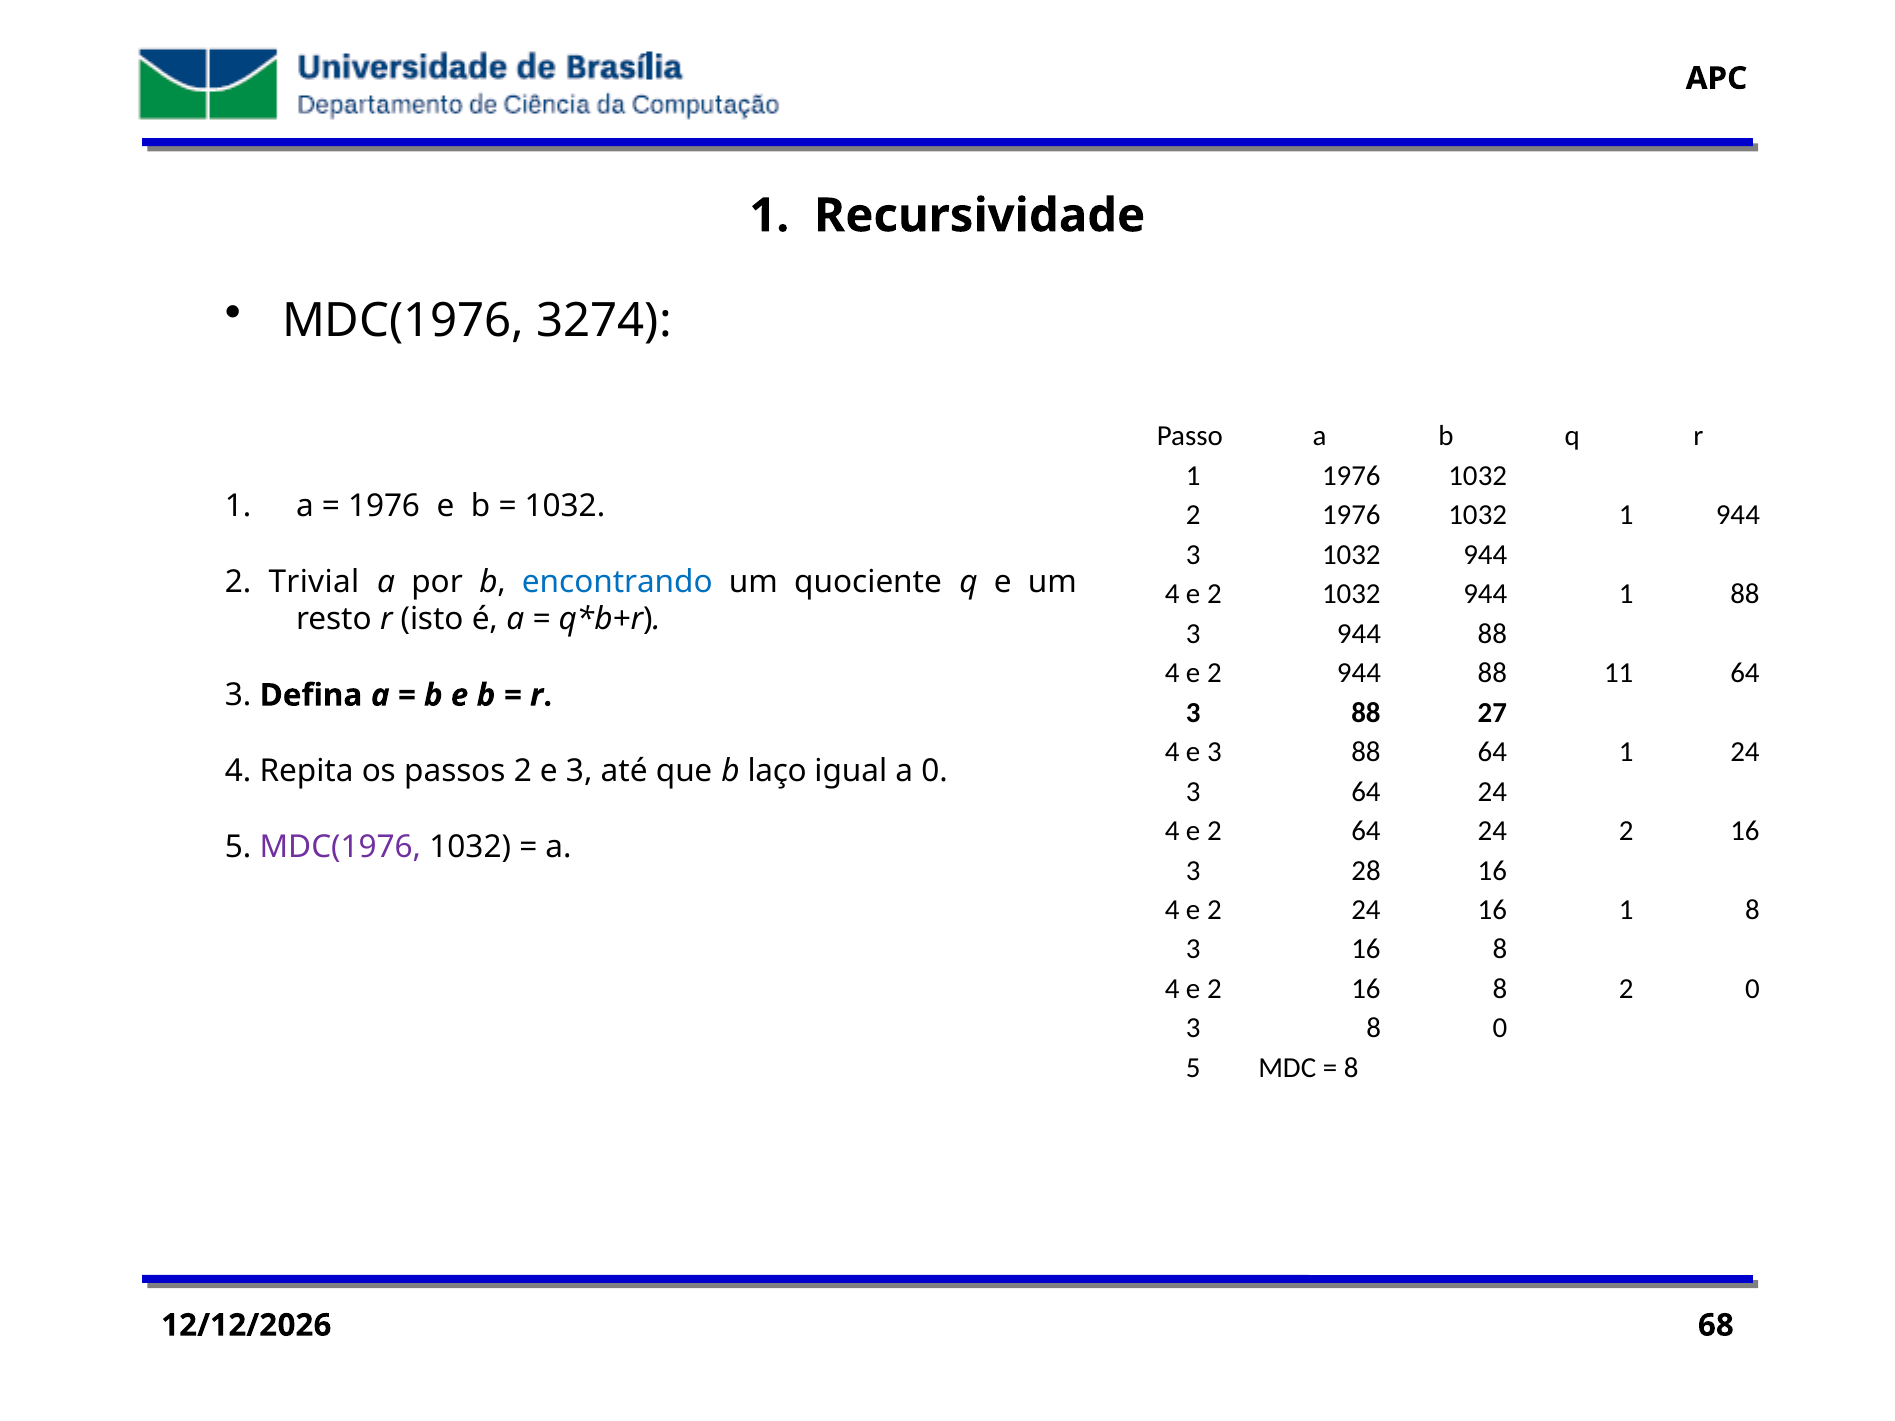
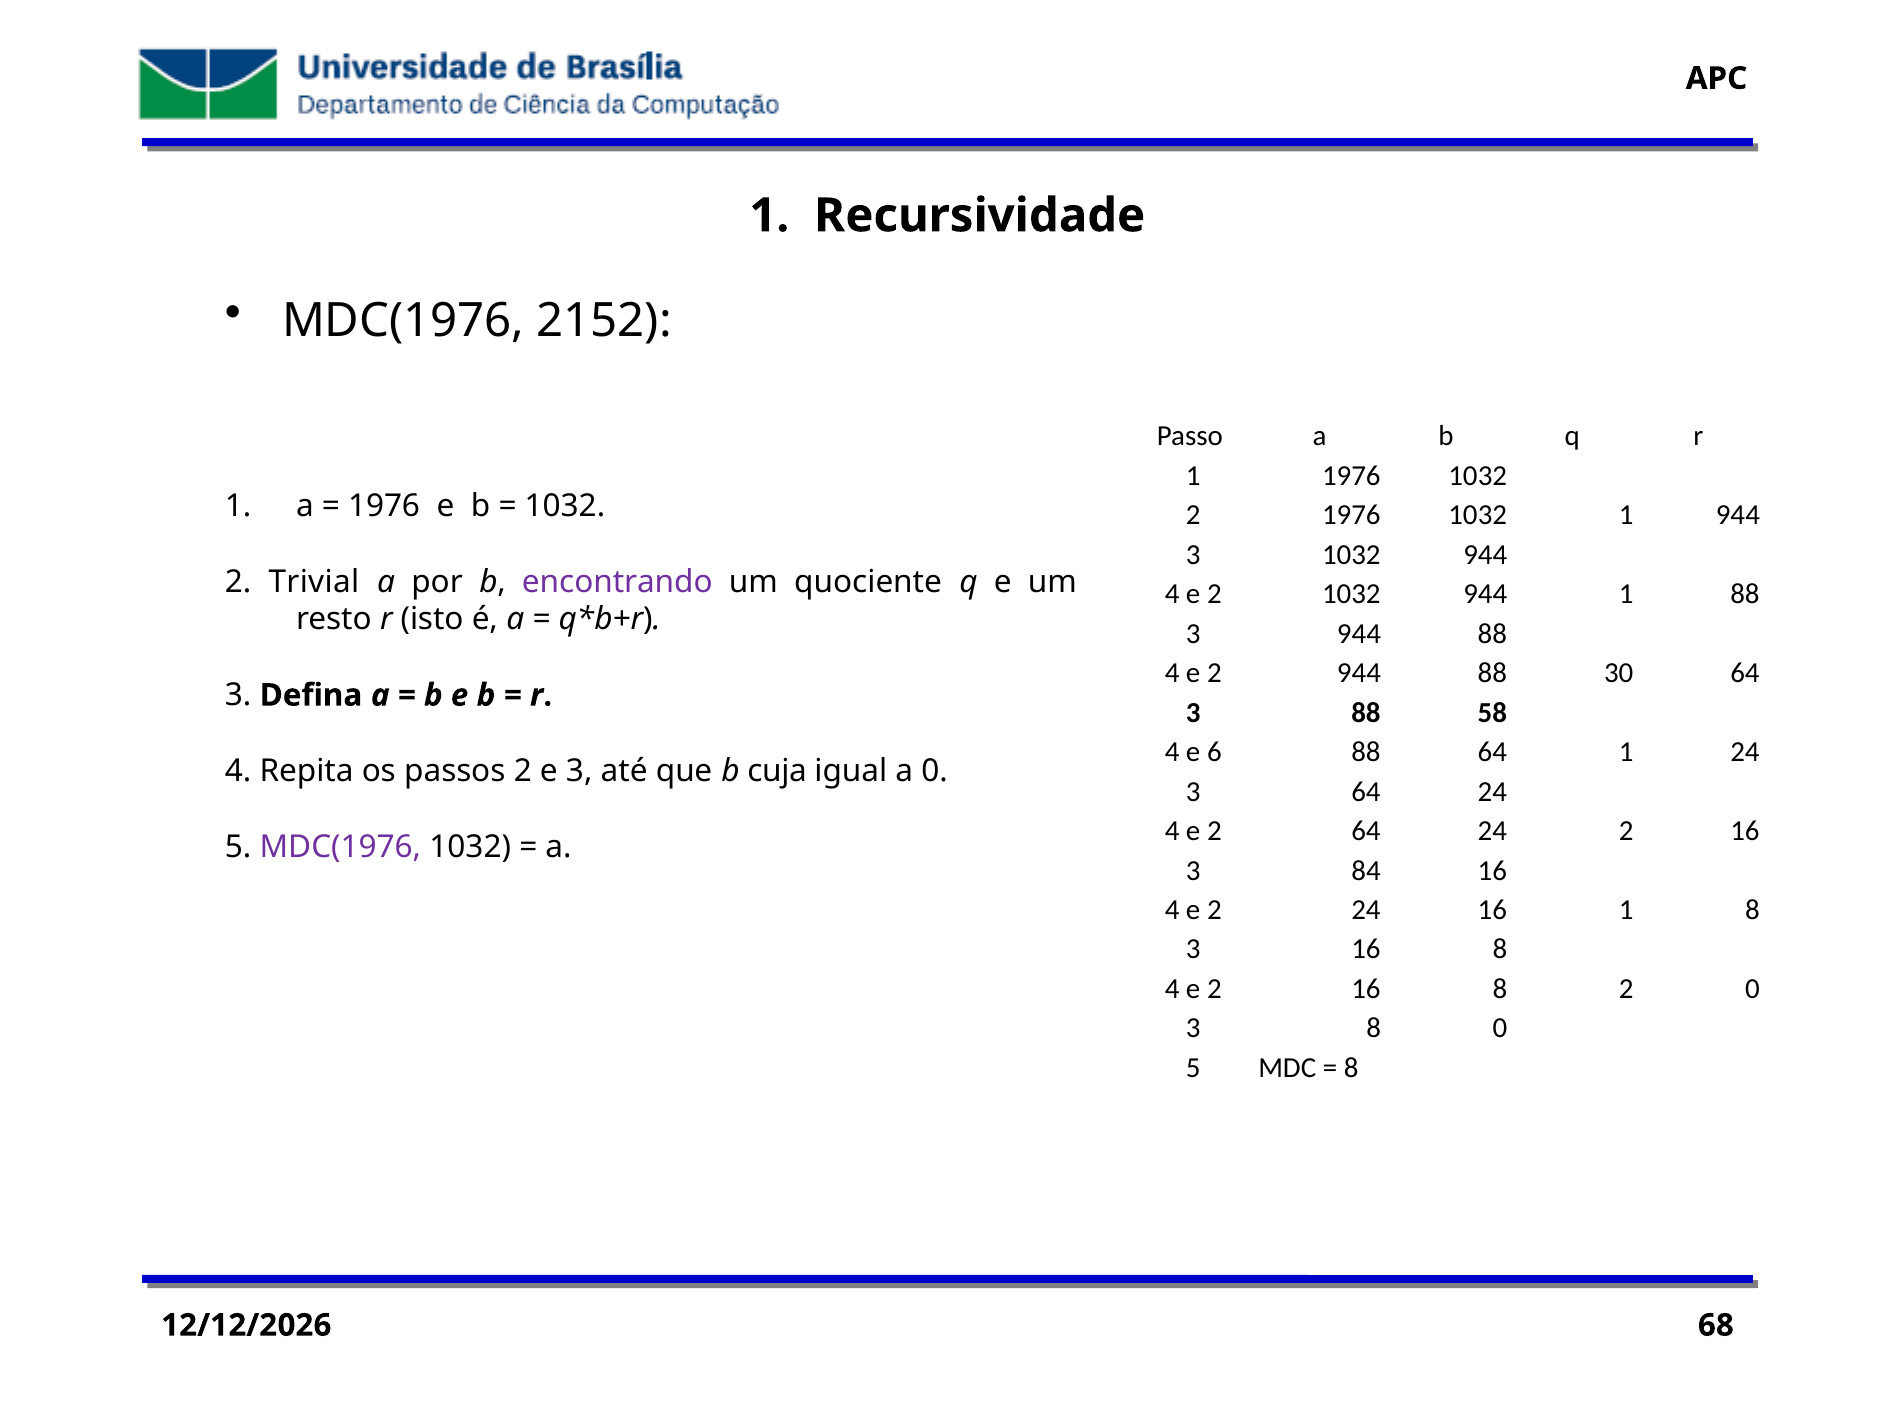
3274: 3274 -> 2152 (604, 321)
encontrando colour: blue -> purple (617, 582)
11: 11 -> 30 (1619, 673)
27: 27 -> 58 (1492, 713)
4 e 3: 3 -> 6 (1214, 752)
laço: laço -> cuja (777, 771)
28: 28 -> 84 (1366, 871)
